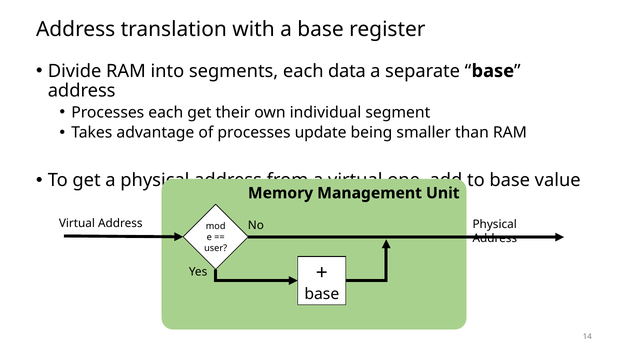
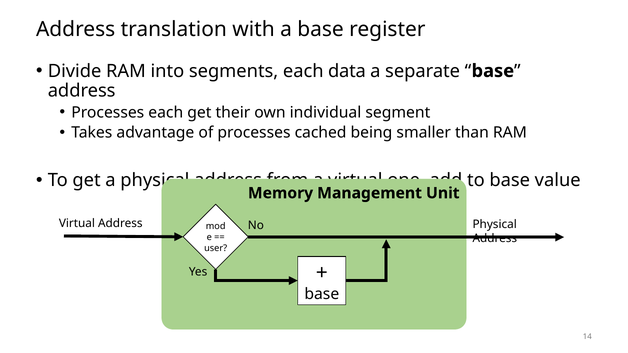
update: update -> cached (321, 133)
